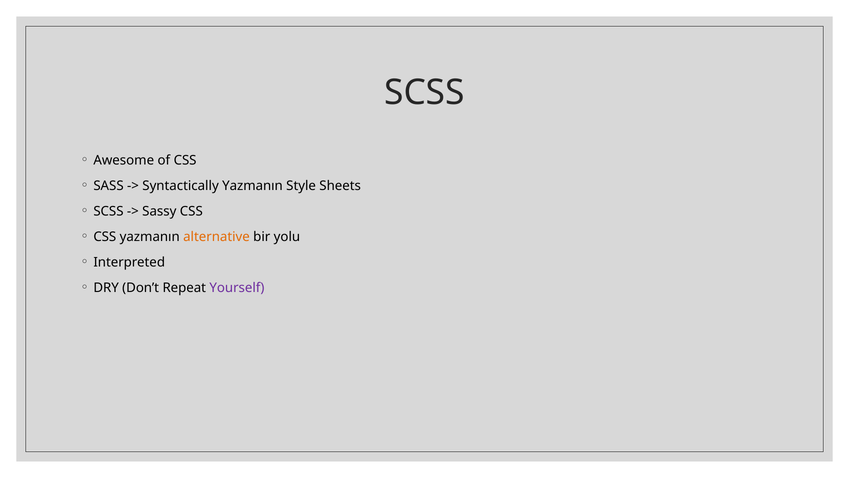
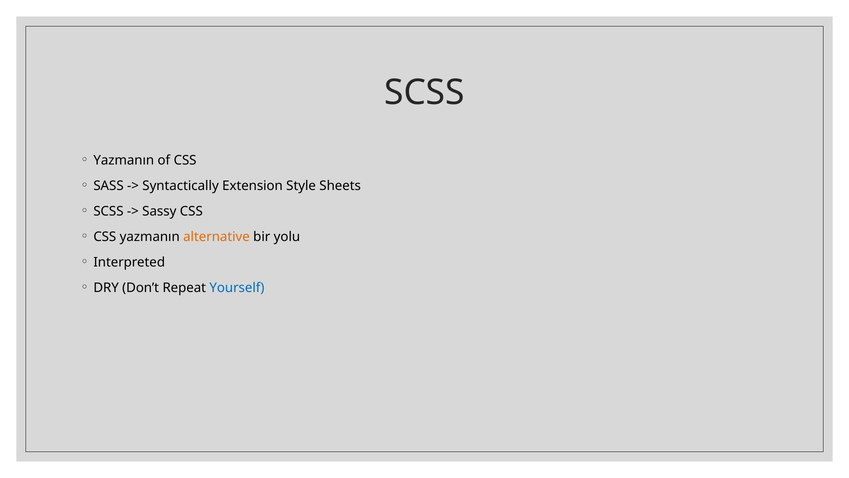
Awesome: Awesome -> Yazmanın (124, 160)
Syntactically Yazmanın: Yazmanın -> Extension (252, 186)
Yourself colour: purple -> blue (237, 287)
